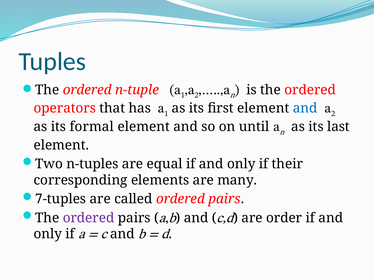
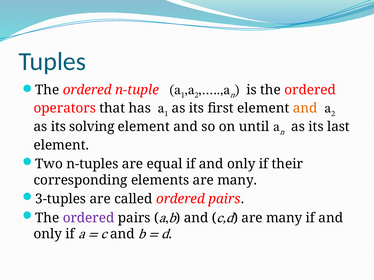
and colour: blue -> orange (305, 108)
formal: formal -> solving (92, 127)
7-tuples: 7-tuples -> 3-tuples (61, 199)
order: order -> many (284, 218)
